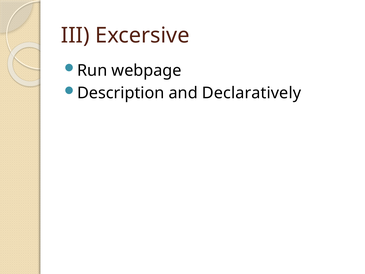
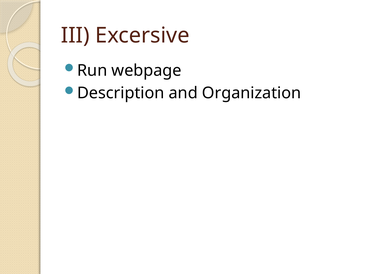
Declaratively: Declaratively -> Organization (252, 93)
